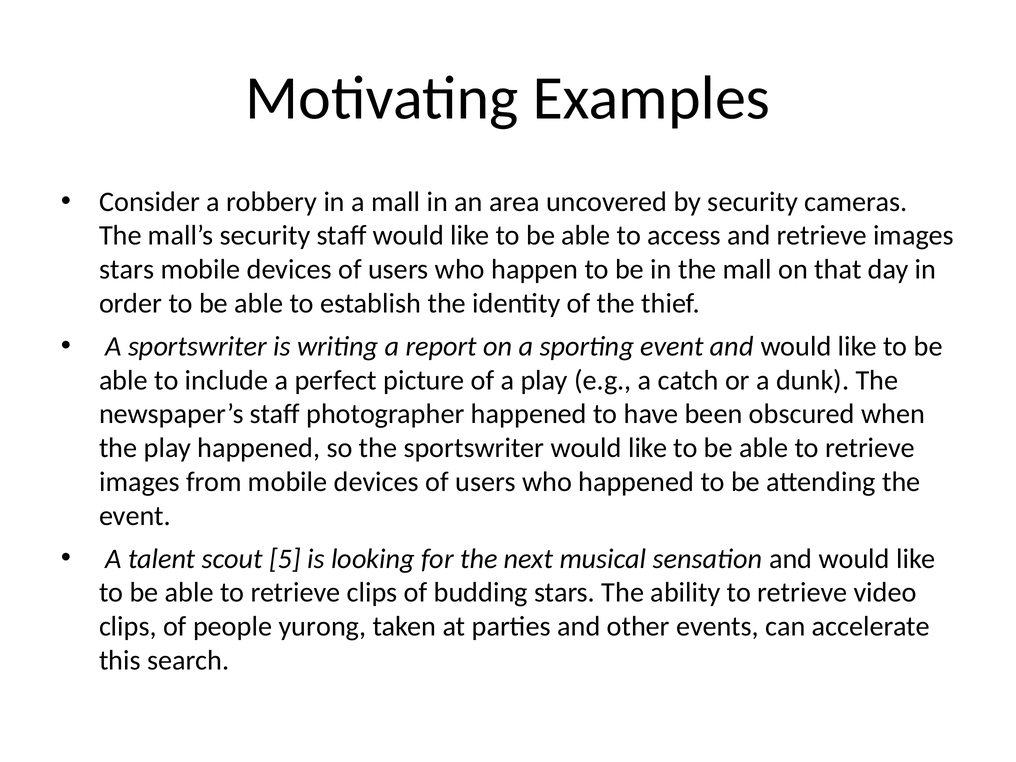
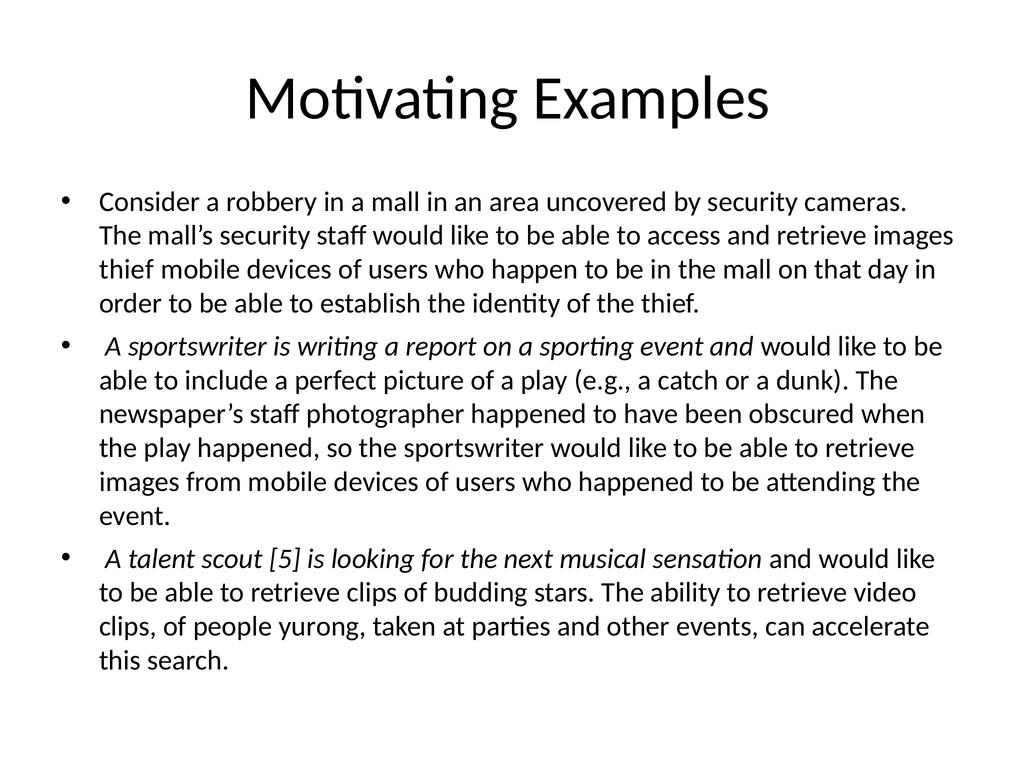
stars: stars -> thief (127, 270)
